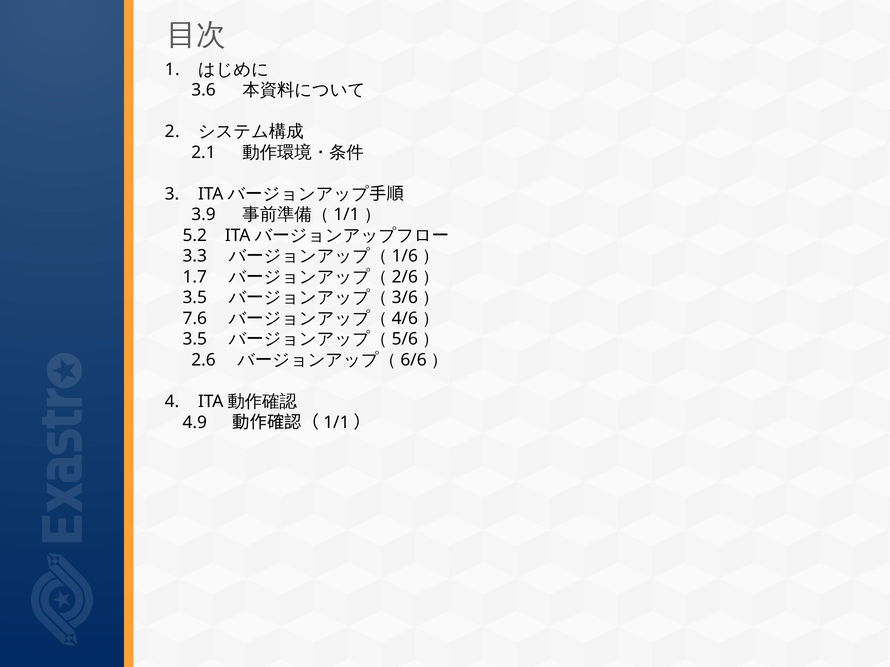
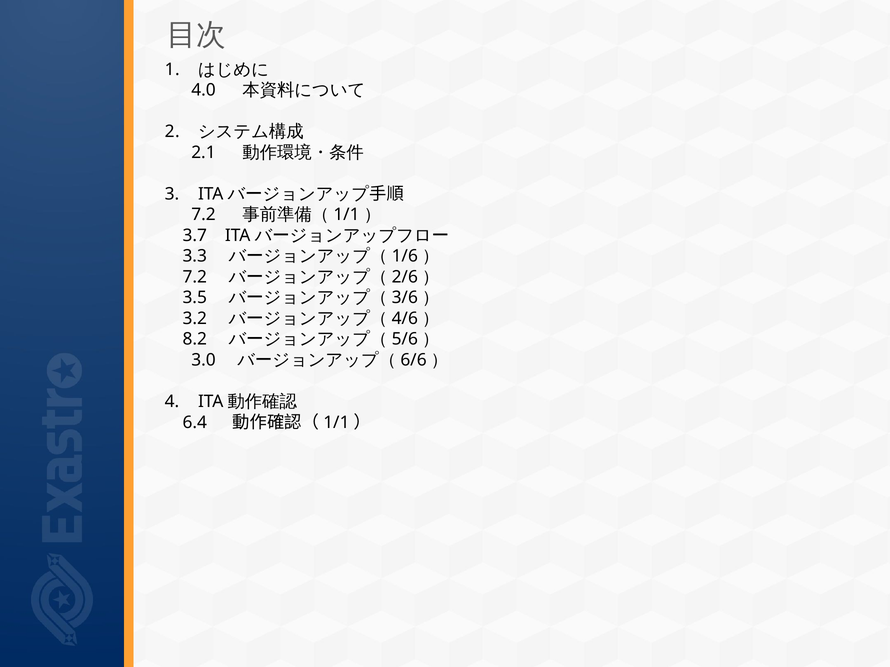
3.6: 3.6 -> 4.0 (204, 90)
3.9: 3.9 -> 7.2 (204, 215)
5.2: 5.2 -> 3.7 (195, 236)
1.7: 1.7 -> 7.2 (195, 277)
7.6: 7.6 -> 3.2 (195, 319)
3.5: 3.5 -> 8.2 (195, 339)
2.6: 2.6 -> 3.0 (204, 360)
4.9: 4.9 -> 6.4 (195, 423)
